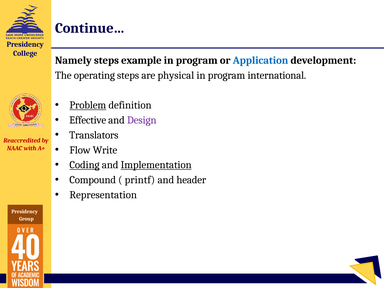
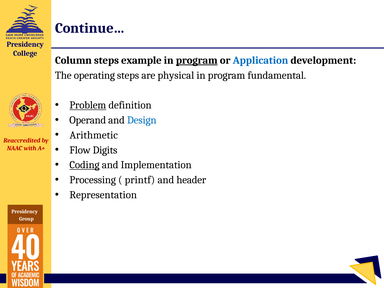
Namely: Namely -> Column (73, 60)
program underline: none -> present (197, 60)
international: international -> fundamental (277, 75)
Effective: Effective -> Operand (88, 120)
Design colour: purple -> blue (142, 120)
Translators: Translators -> Arithmetic (94, 135)
Write: Write -> Digits (105, 150)
Implementation underline: present -> none (156, 165)
Compound: Compound -> Processing (93, 180)
